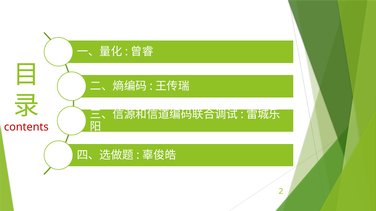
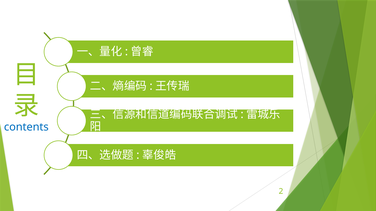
contents colour: red -> blue (26, 127)
